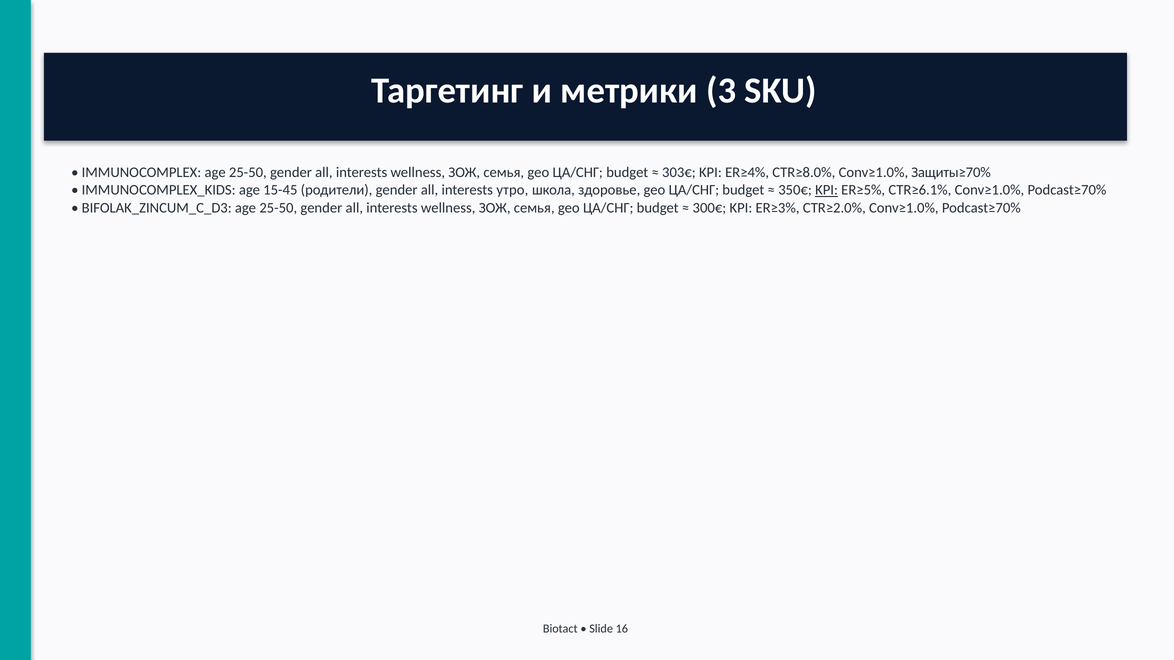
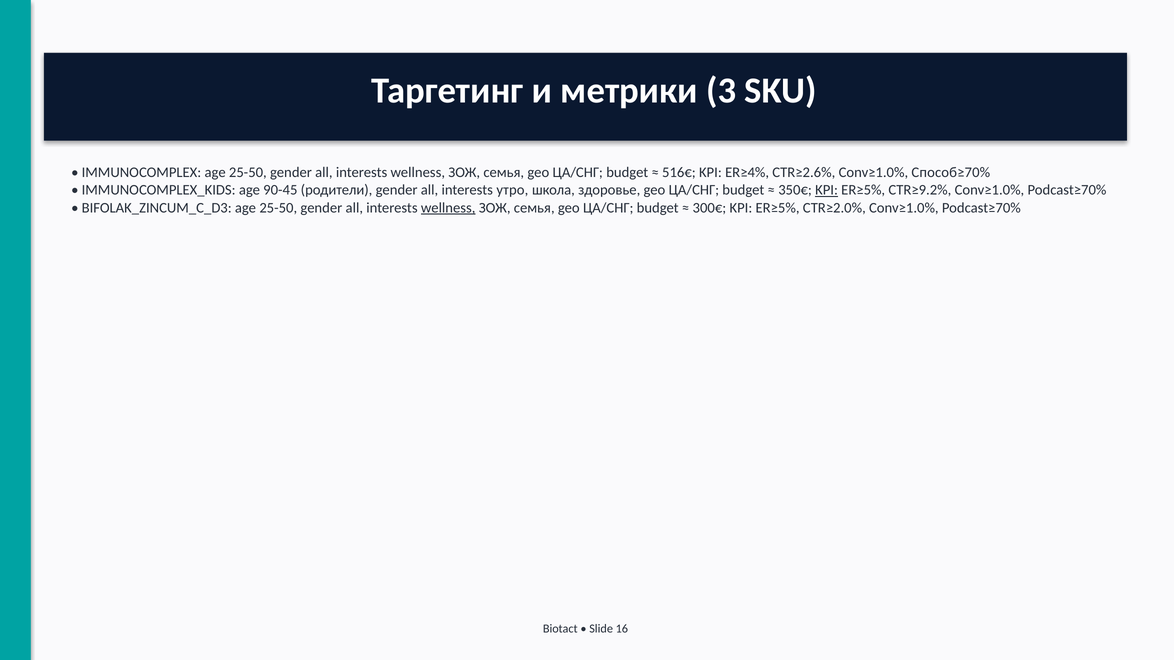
303€: 303€ -> 516€ (679, 173)
CTR≥8.0%: CTR≥8.0% -> CTR≥2.6% (804, 173)
Защиты≥70%: Защиты≥70% -> Способ≥70% (951, 173)
15-45: 15-45 -> 90-45 (280, 190)
CTR≥6.1%: CTR≥6.1% -> CTR≥9.2% (920, 190)
wellness underline: none -> present (448, 208)
300€ KPI ER≥3%: ER≥3% -> ER≥5% (778, 208)
